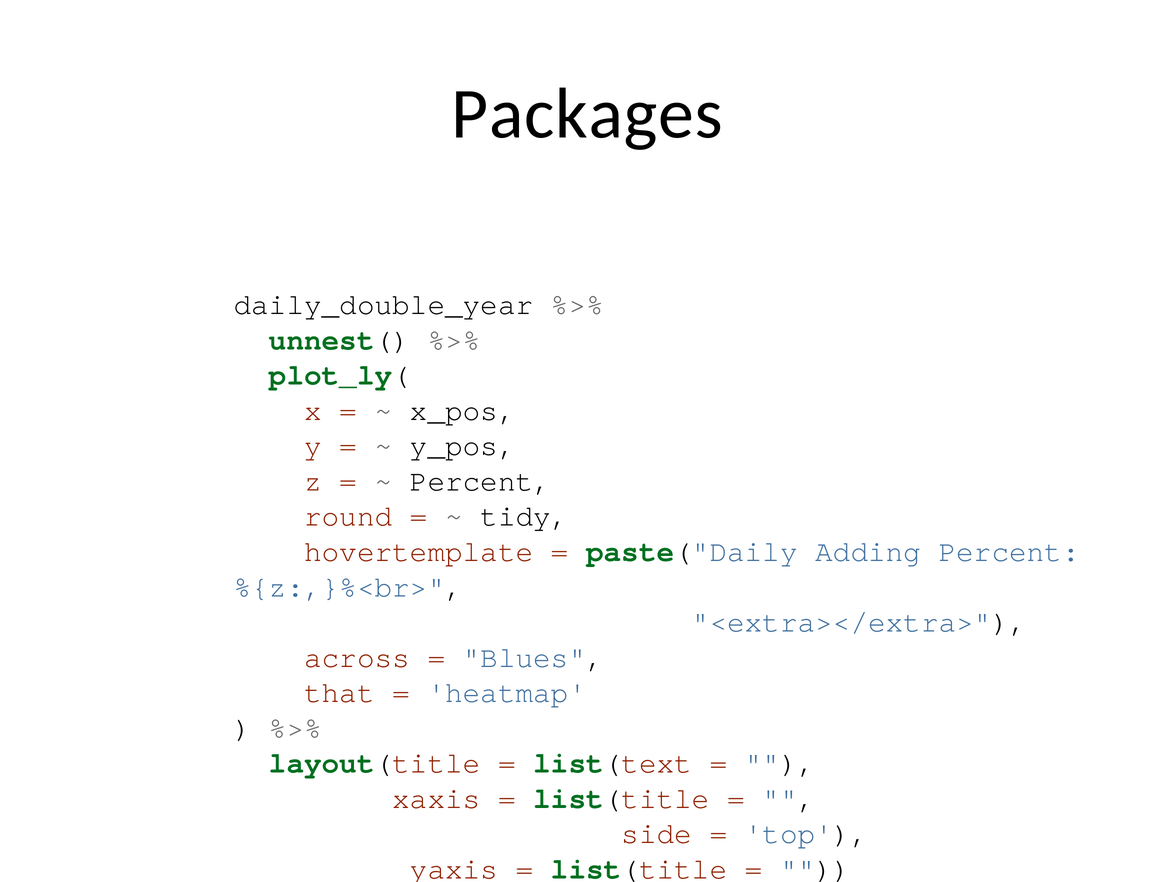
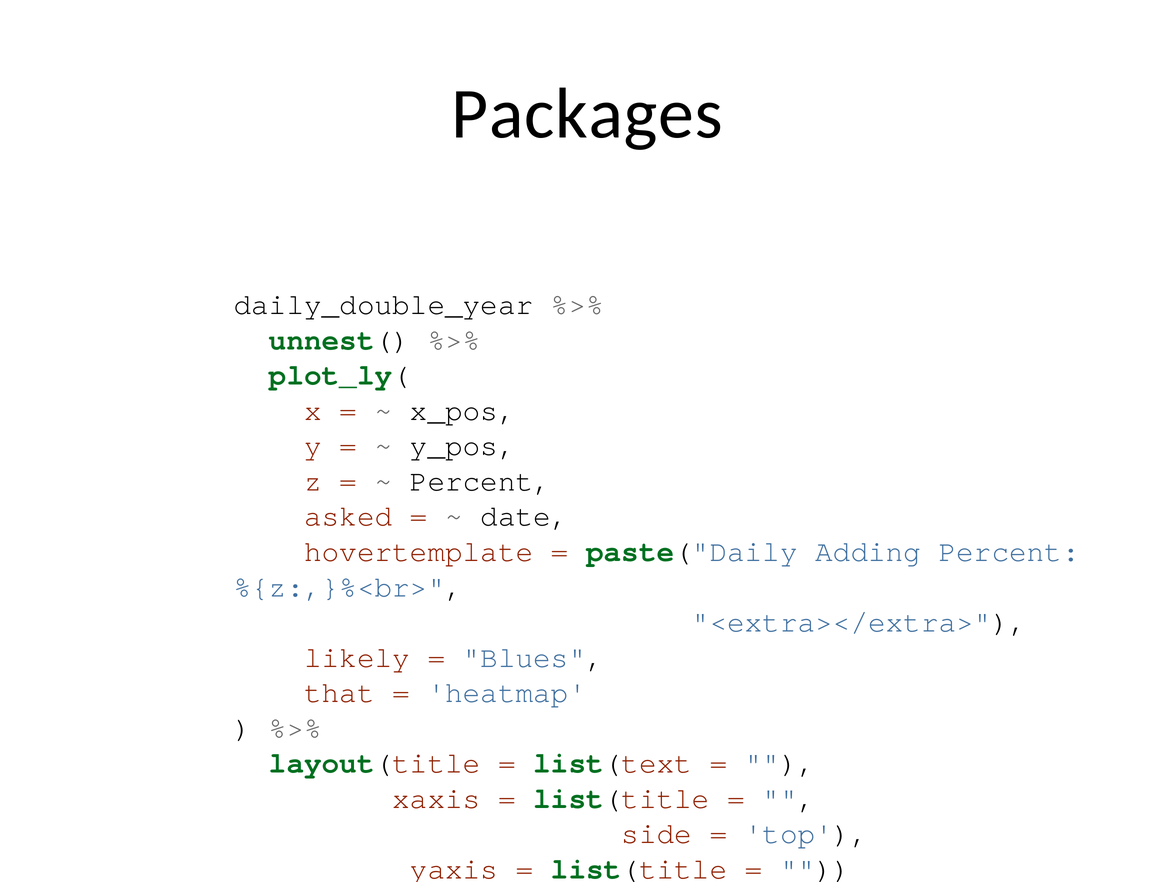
round: round -> asked (348, 516)
tidy: tidy -> date (525, 516)
across: across -> likely (357, 657)
